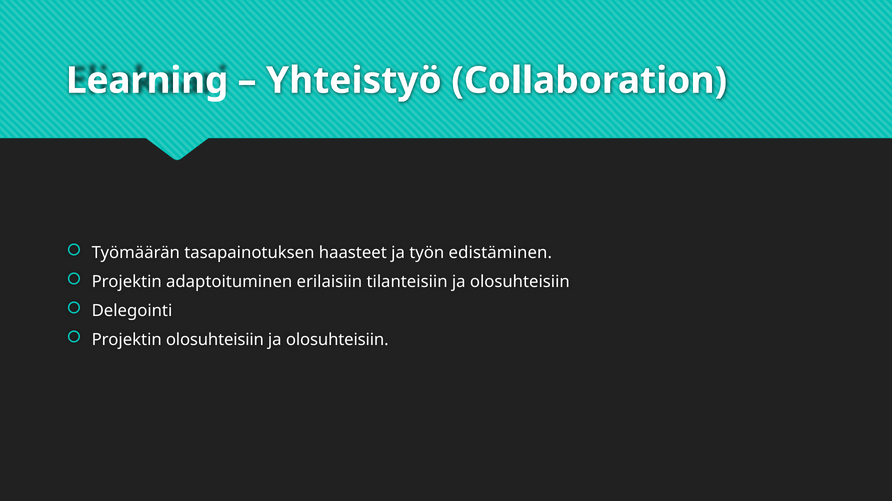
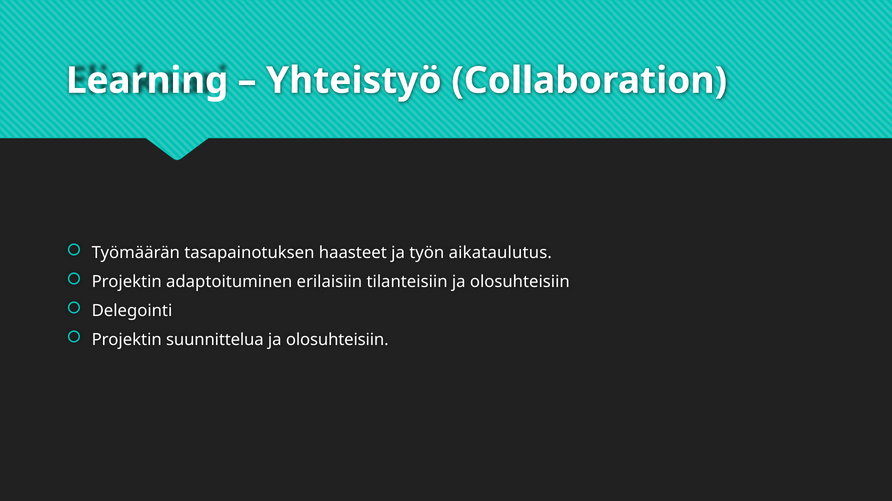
edistäminen: edistäminen -> aikataulutus (500, 253)
Projektin olosuhteisiin: olosuhteisiin -> suunnittelua (215, 340)
